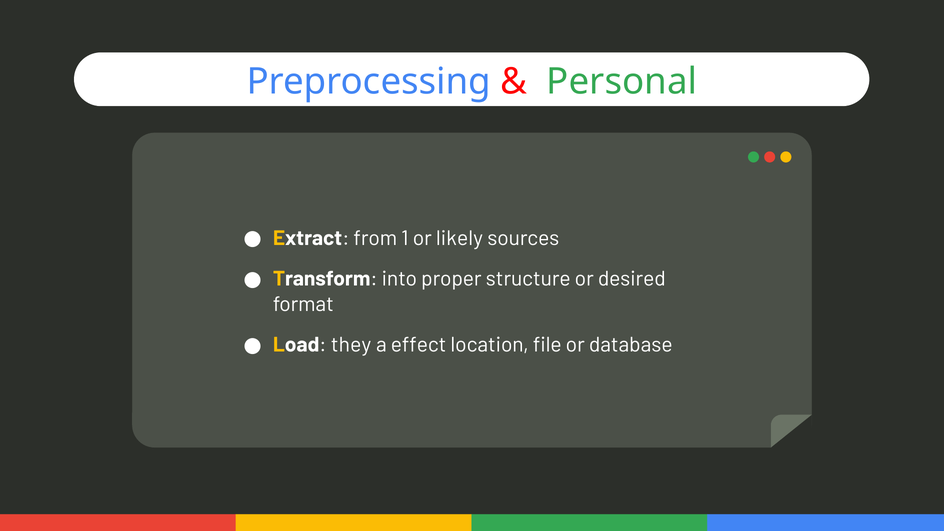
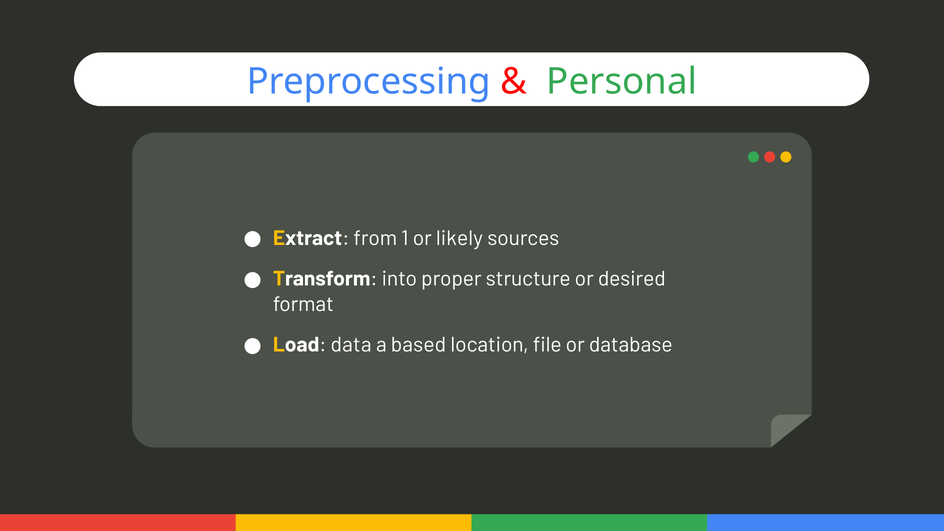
they: they -> data (351, 345)
effect: effect -> based (418, 345)
